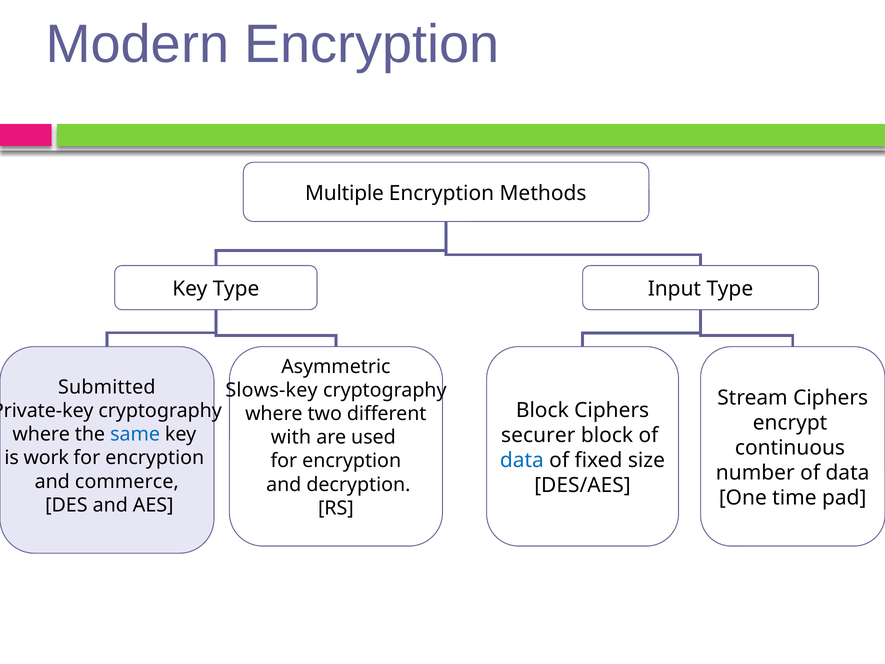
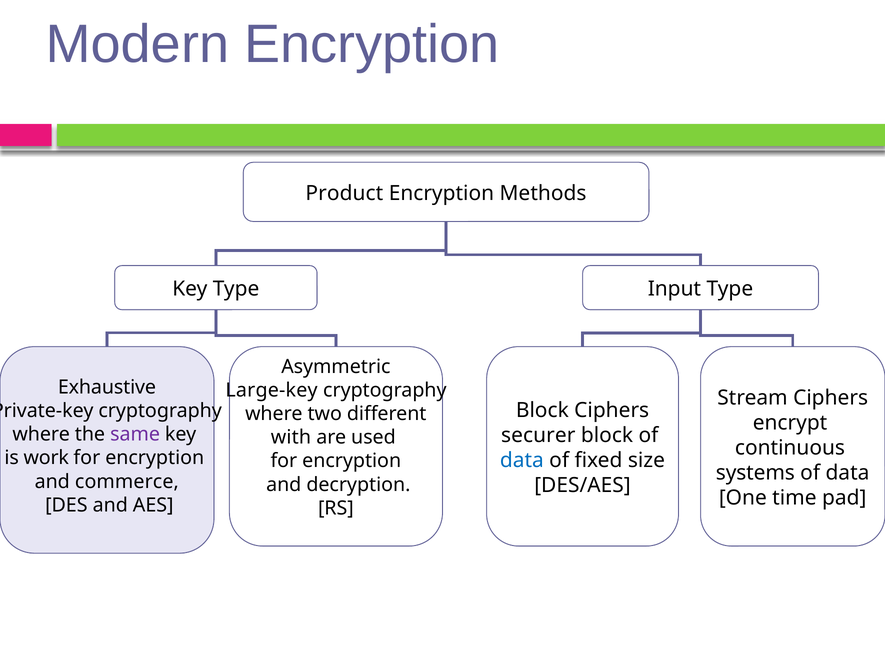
Multiple: Multiple -> Product (344, 193)
Submitted: Submitted -> Exhaustive (107, 387)
Slows-key: Slows-key -> Large-key (272, 390)
same colour: blue -> purple (135, 434)
number: number -> systems (755, 473)
